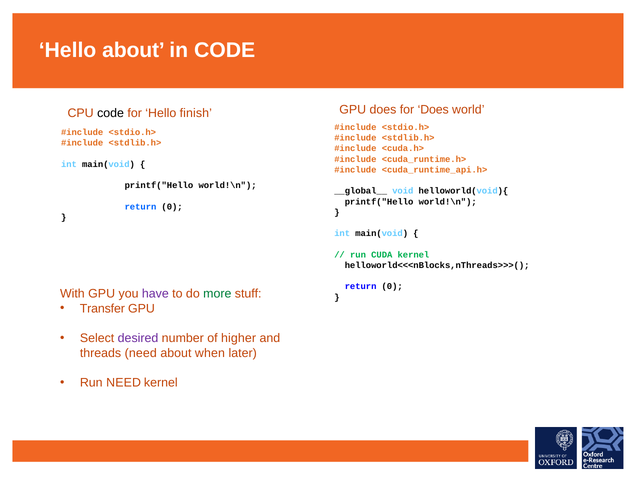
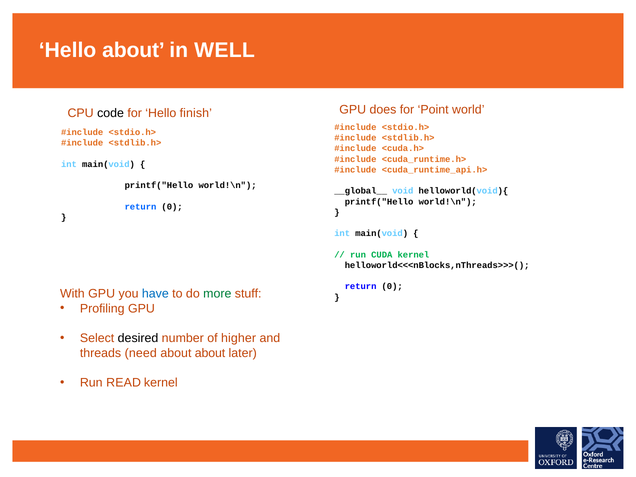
in CODE: CODE -> WELL (225, 50)
for Does: Does -> Point (433, 110)
have colour: purple -> blue (155, 294)
Transfer: Transfer -> Profiling (102, 309)
desired colour: purple -> black (138, 338)
about when: when -> about (210, 353)
Run NEED: NEED -> READ (124, 383)
